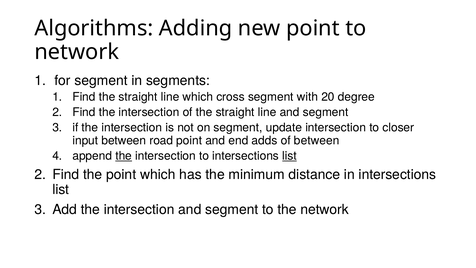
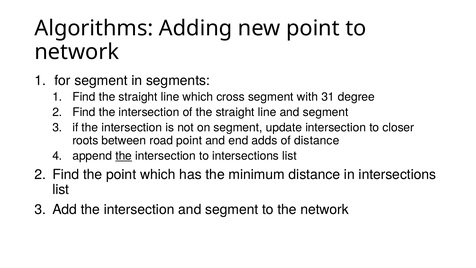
20: 20 -> 31 (328, 97)
input: input -> roots (85, 140)
of between: between -> distance (317, 140)
list underline: present -> none (290, 156)
